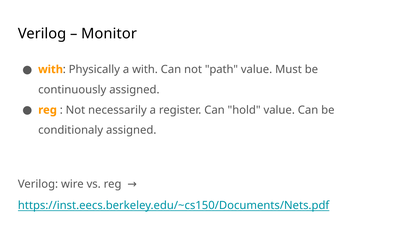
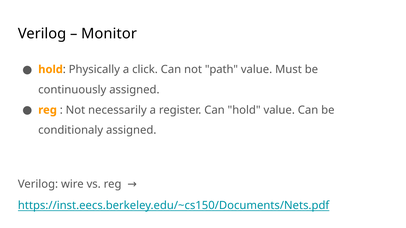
with: with -> hold (51, 70)
a with: with -> click (145, 70)
